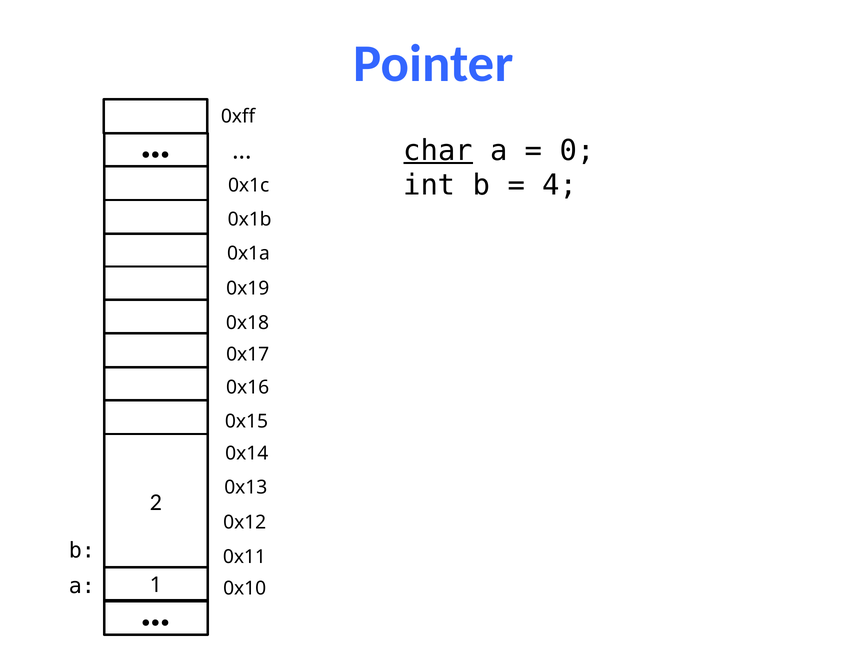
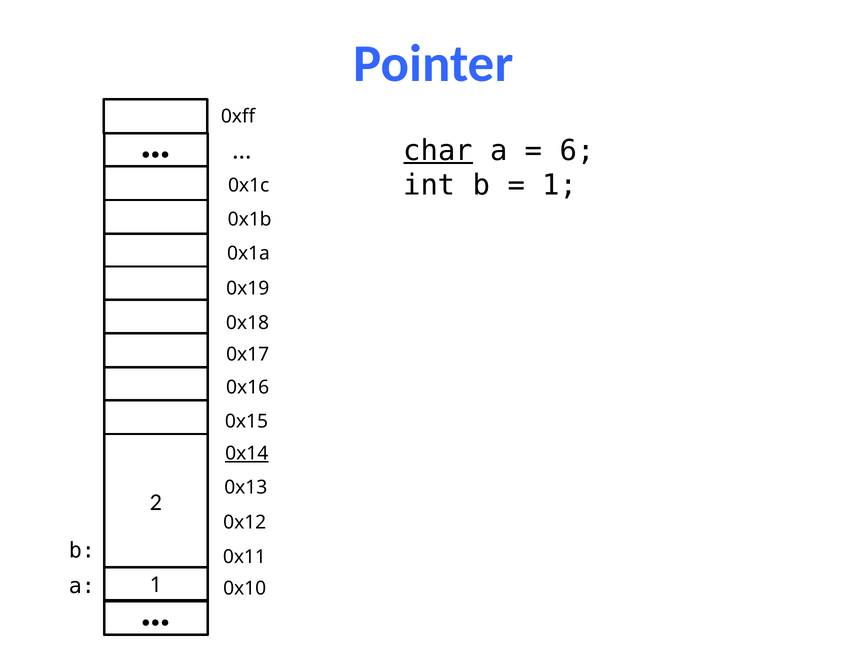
0: 0 -> 6 (577, 151)
4: 4 -> 1 (560, 185)
0x14 underline: none -> present (247, 454)
